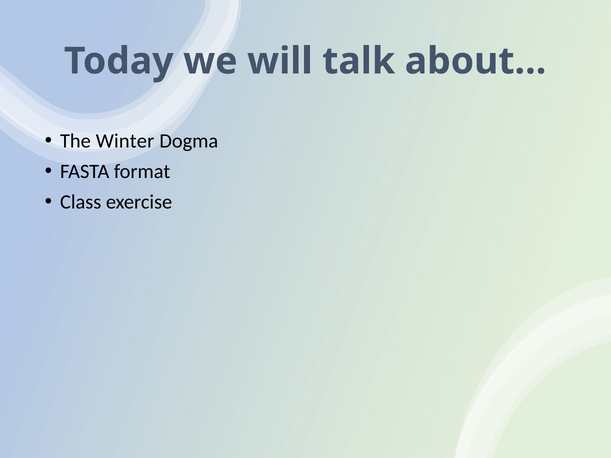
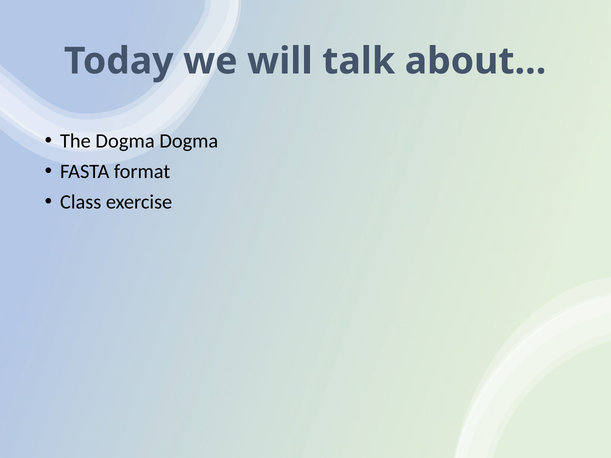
The Winter: Winter -> Dogma (125, 141)
